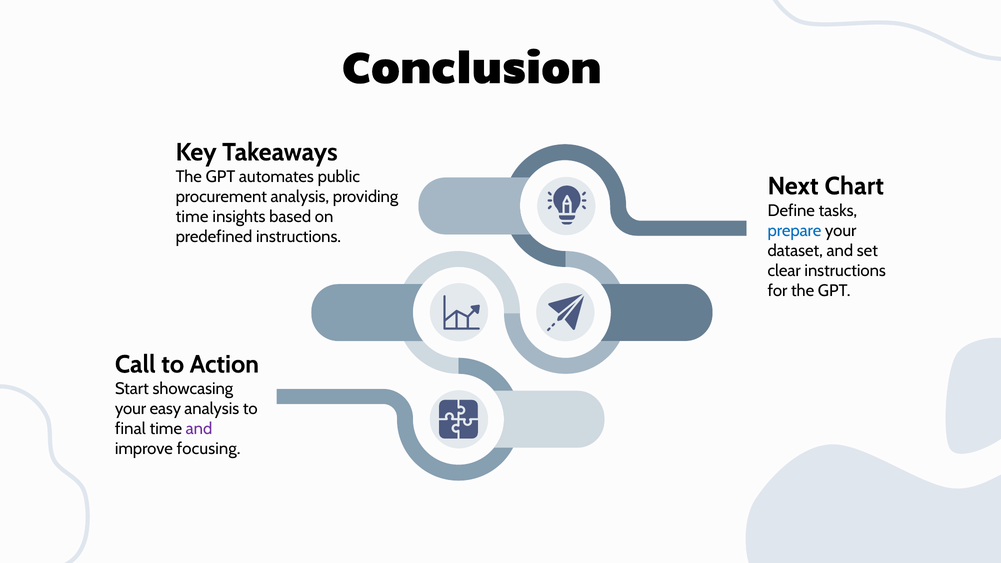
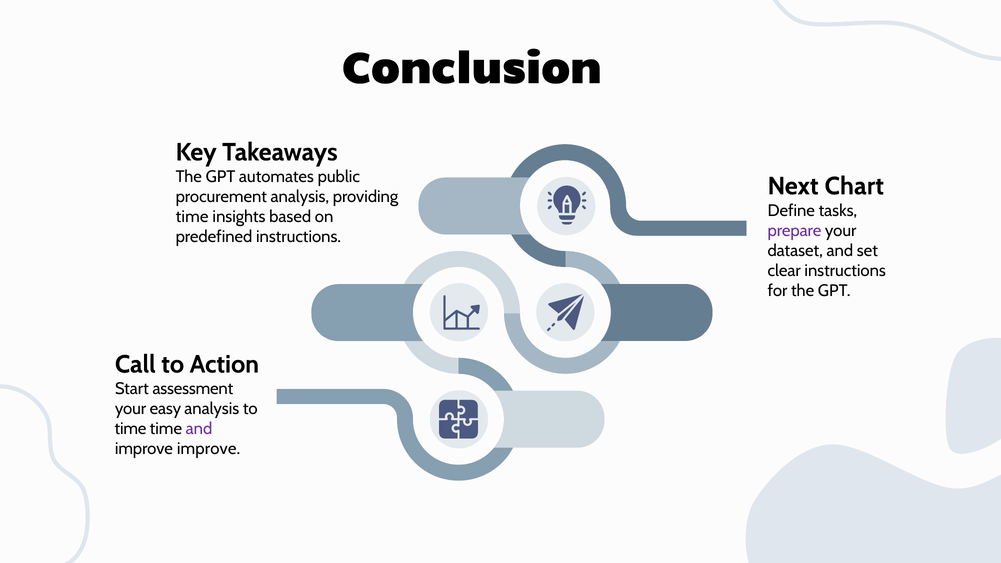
prepare colour: blue -> purple (794, 231)
showcasing: showcasing -> assessment (193, 389)
final: final -> time (130, 429)
improve focusing: focusing -> improve (209, 449)
